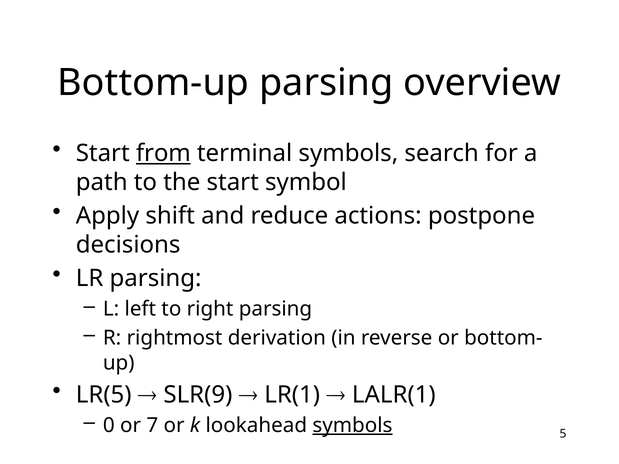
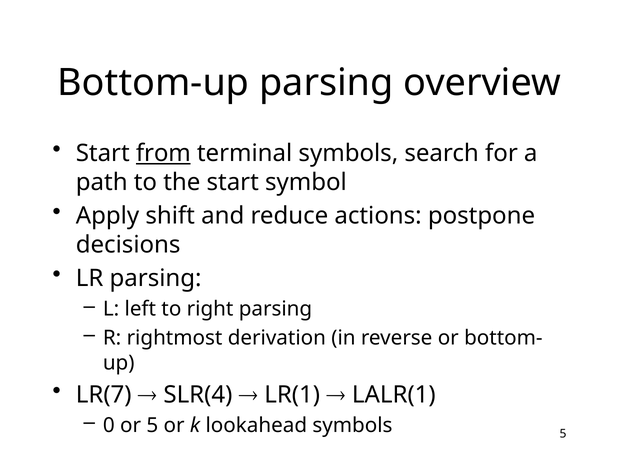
LR(5: LR(5 -> LR(7 (104, 395)
SLR(9: SLR(9 -> SLR(4 (198, 395)
or 7: 7 -> 5 (152, 426)
symbols underline: present -> none (352, 426)
